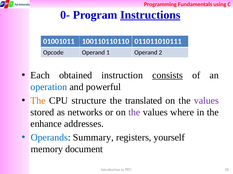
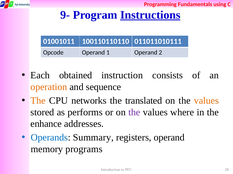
0-: 0- -> 9- (65, 15)
consists underline: present -> none (168, 76)
operation colour: blue -> orange (49, 87)
powerful: powerful -> sequence (104, 87)
structure: structure -> networks (89, 101)
values colour: purple -> orange (206, 101)
networks: networks -> performs (85, 113)
registers yourself: yourself -> operand (169, 138)
document: document -> programs (84, 150)
